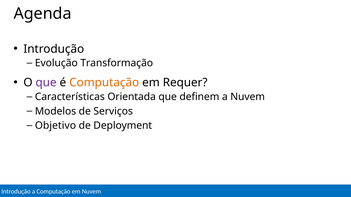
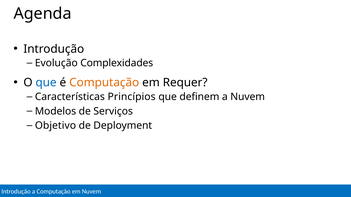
Transformação: Transformação -> Complexidades (117, 63)
que colour: purple -> blue (46, 83)
Orientada: Orientada -> Princípios (132, 97)
